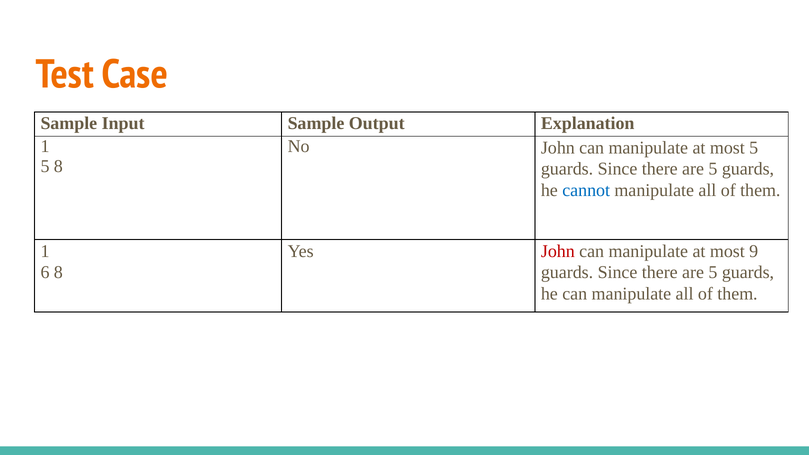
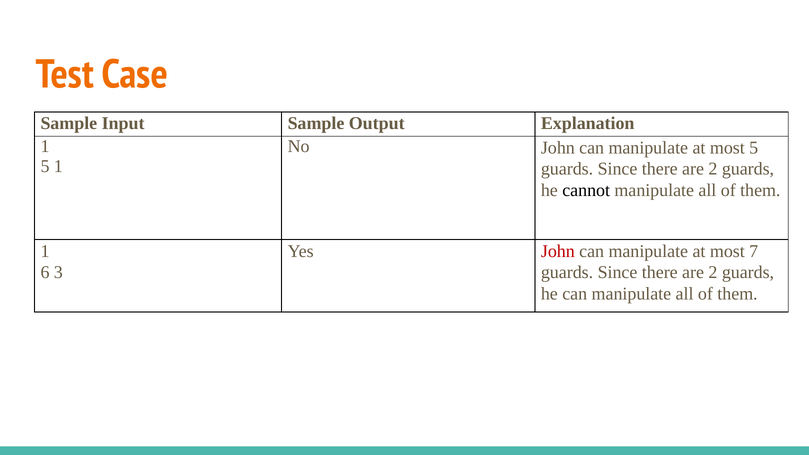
5 8: 8 -> 1 (58, 166)
5: 5 -> 2 (713, 169)
cannot colour: blue -> black (586, 190)
9: 9 -> 7 (754, 251)
6 8: 8 -> 3 (58, 272)
5: 5 -> 2 (713, 272)
